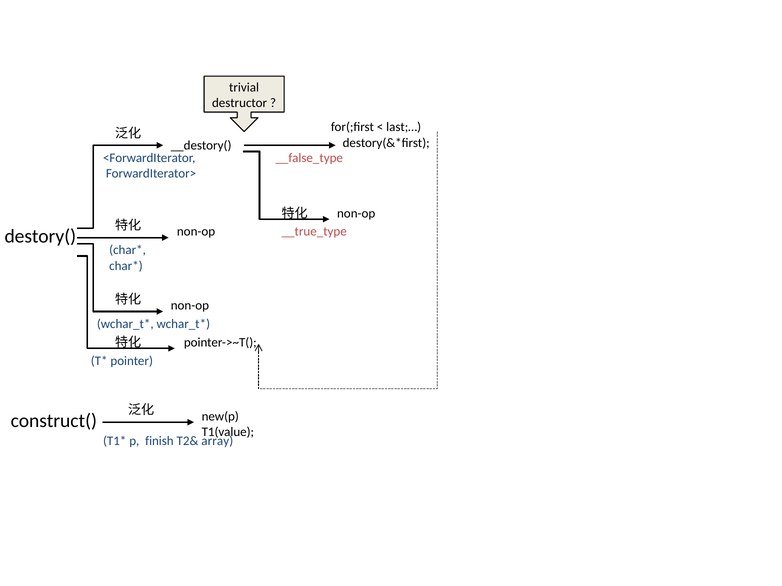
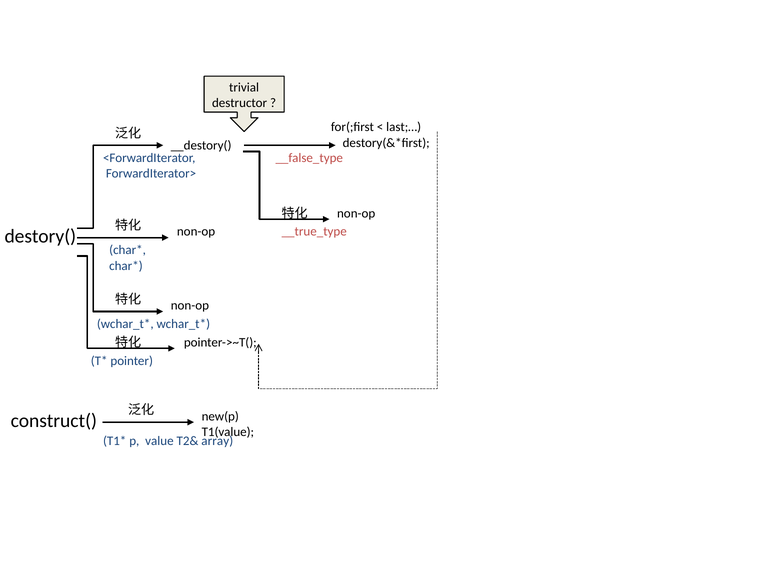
finish: finish -> value (159, 441)
